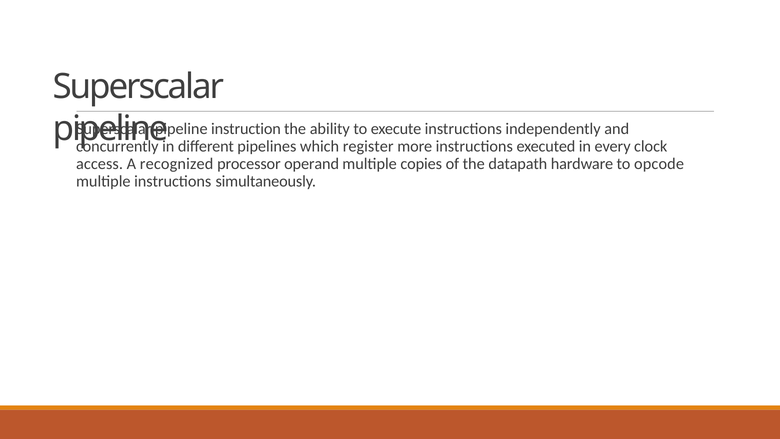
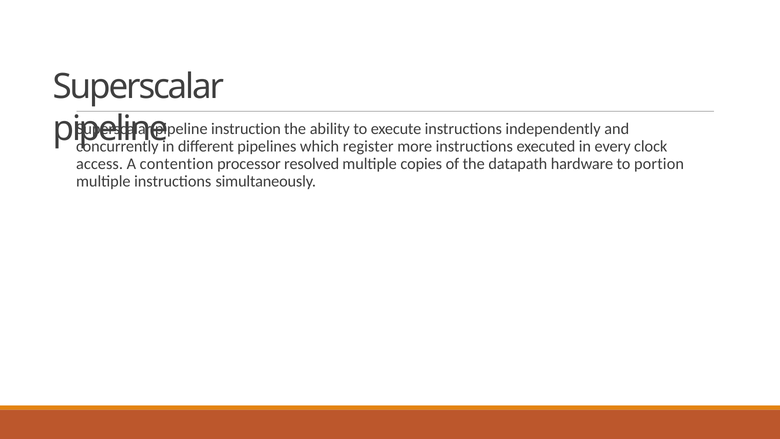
recognized: recognized -> contention (177, 164)
operand: operand -> resolved (312, 164)
opcode: opcode -> portion (659, 164)
